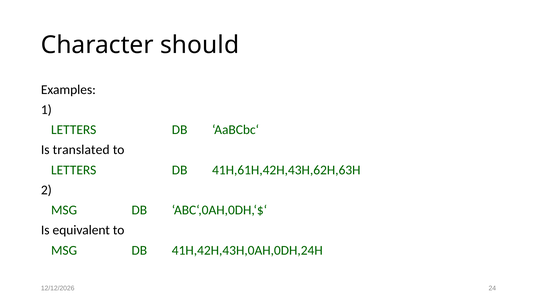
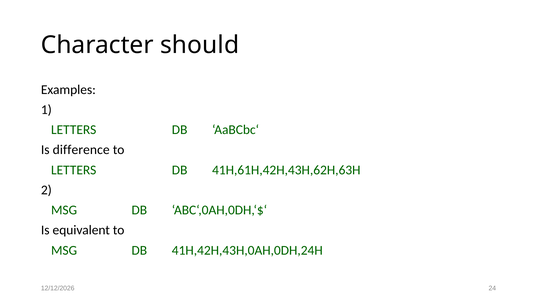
translated: translated -> difference (81, 150)
